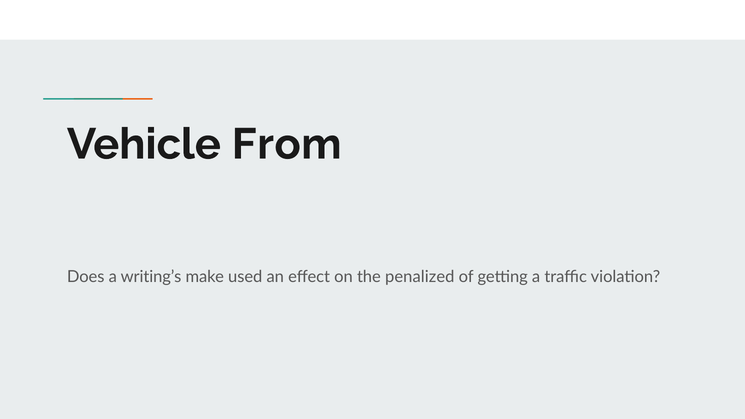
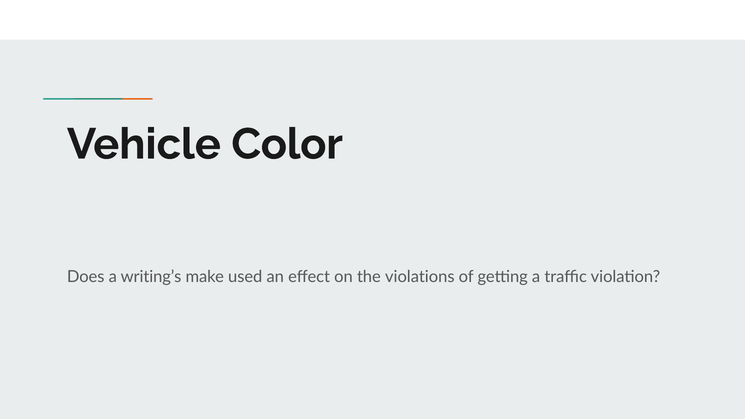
From: From -> Color (287, 144)
penalized: penalized -> violations (420, 277)
